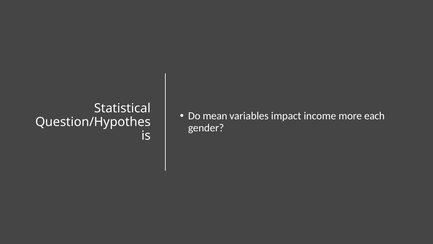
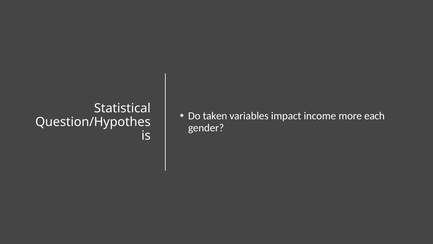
mean: mean -> taken (215, 116)
